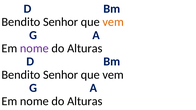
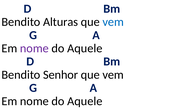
Senhor: Senhor -> Alturas (61, 22)
vem colour: orange -> blue (113, 22)
Alturas: Alturas -> Aquele (85, 48)
Alturas: Alturas -> Aquele (85, 101)
